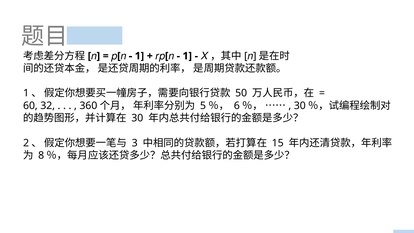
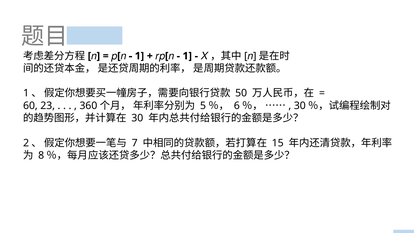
32: 32 -> 23 (48, 106)
3: 3 -> 7 (135, 143)
